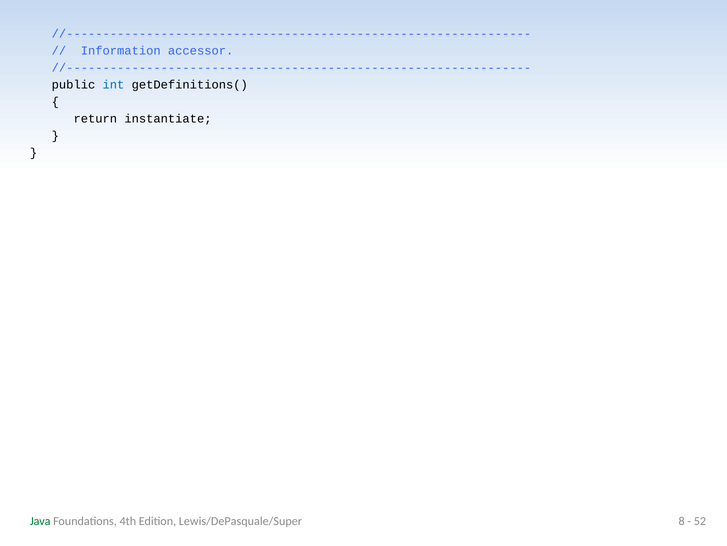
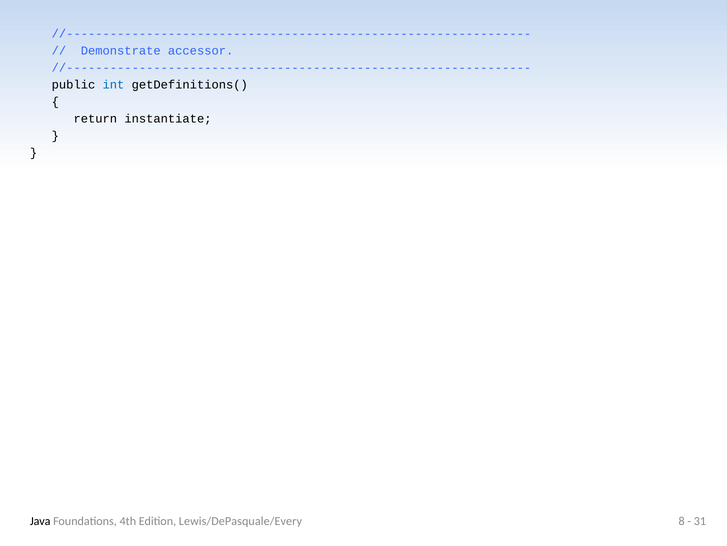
Information: Information -> Demonstrate (121, 51)
Java colour: green -> black (40, 521)
Lewis/DePasquale/Super: Lewis/DePasquale/Super -> Lewis/DePasquale/Every (240, 521)
52: 52 -> 31 (700, 521)
